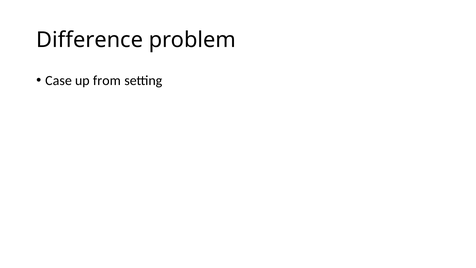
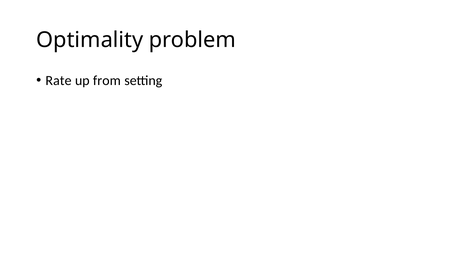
Difference: Difference -> Optimality (90, 40)
Case: Case -> Rate (58, 80)
